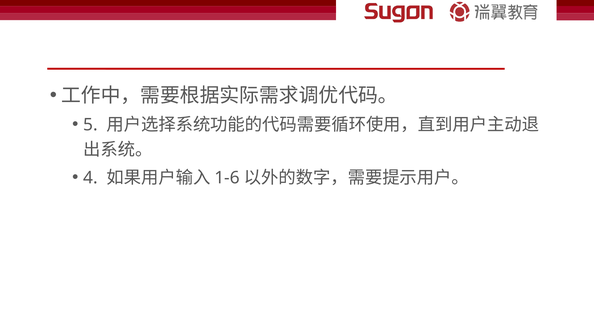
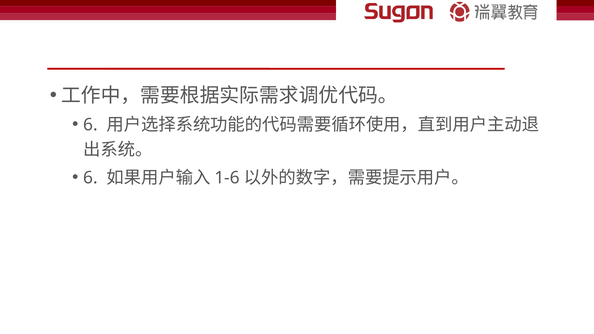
5: 5 -> 6 (91, 125)
4: 4 -> 6 (91, 178)
